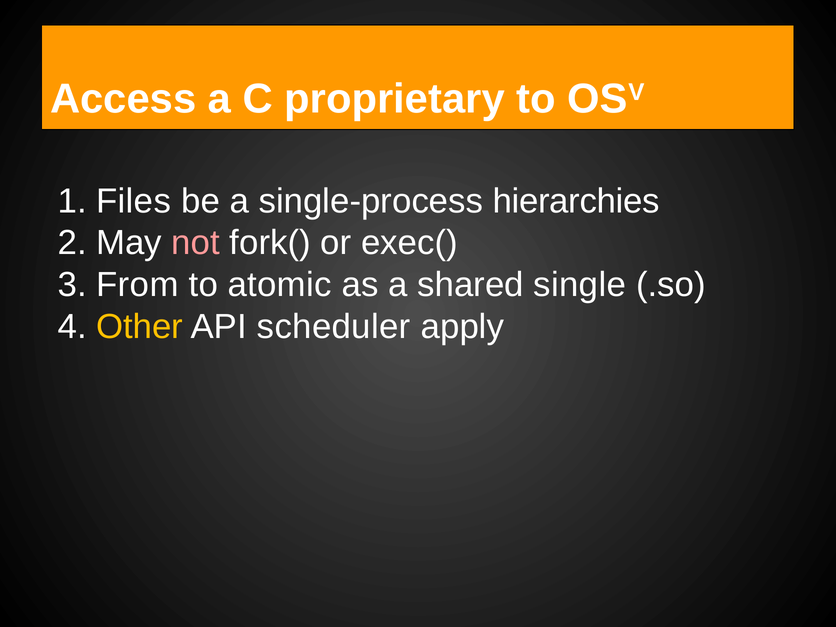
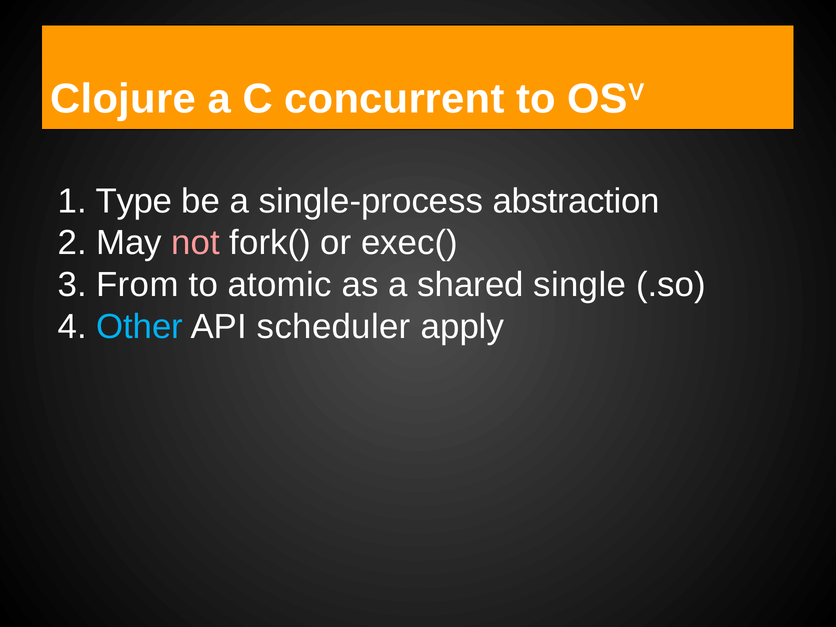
Access: Access -> Clojure (123, 99)
proprietary: proprietary -> concurrent (395, 99)
Files: Files -> Type (134, 201)
hierarchies: hierarchies -> abstraction (576, 201)
Other colour: yellow -> light blue (140, 327)
